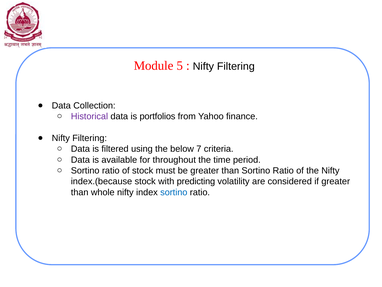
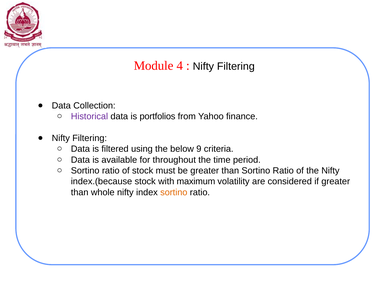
5: 5 -> 4 (180, 66)
7: 7 -> 9 (199, 149)
predicting: predicting -> maximum (196, 181)
sortino colour: blue -> orange (174, 192)
